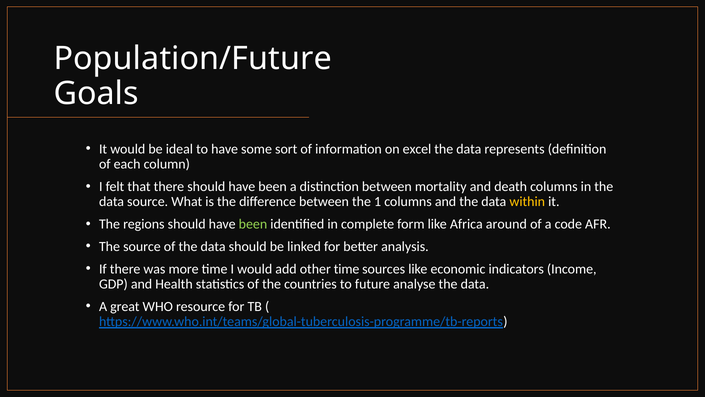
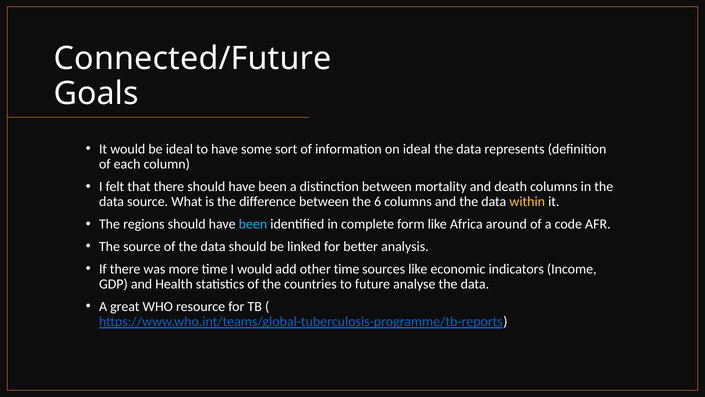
Population/Future: Population/Future -> Connected/Future (193, 59)
on excel: excel -> ideal (417, 149)
1: 1 -> 6 (378, 201)
been colour: light green -> light blue (253, 224)
